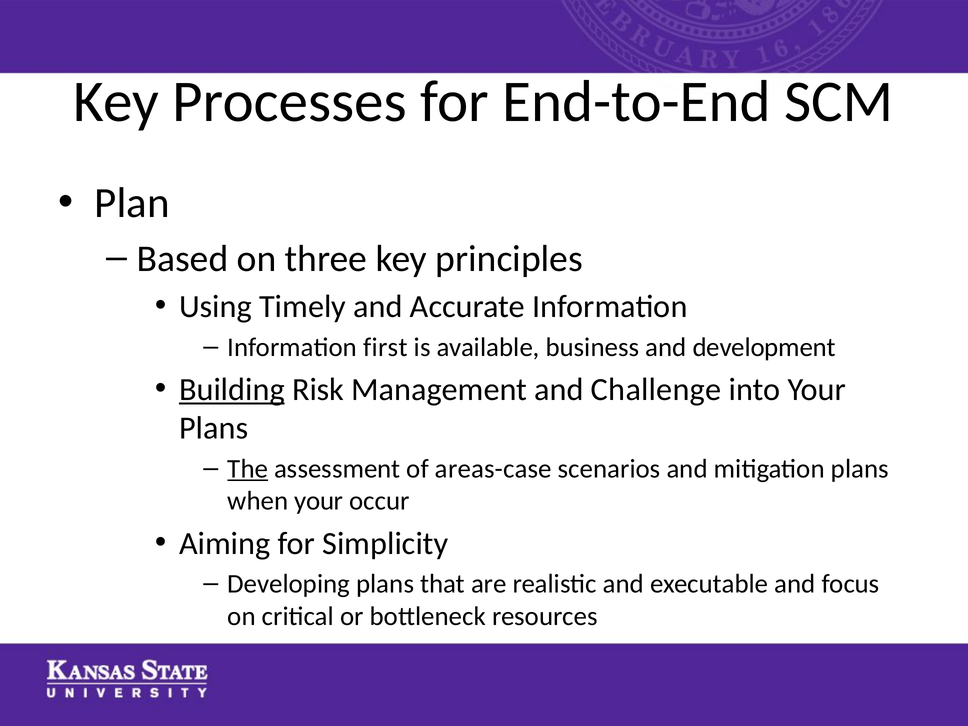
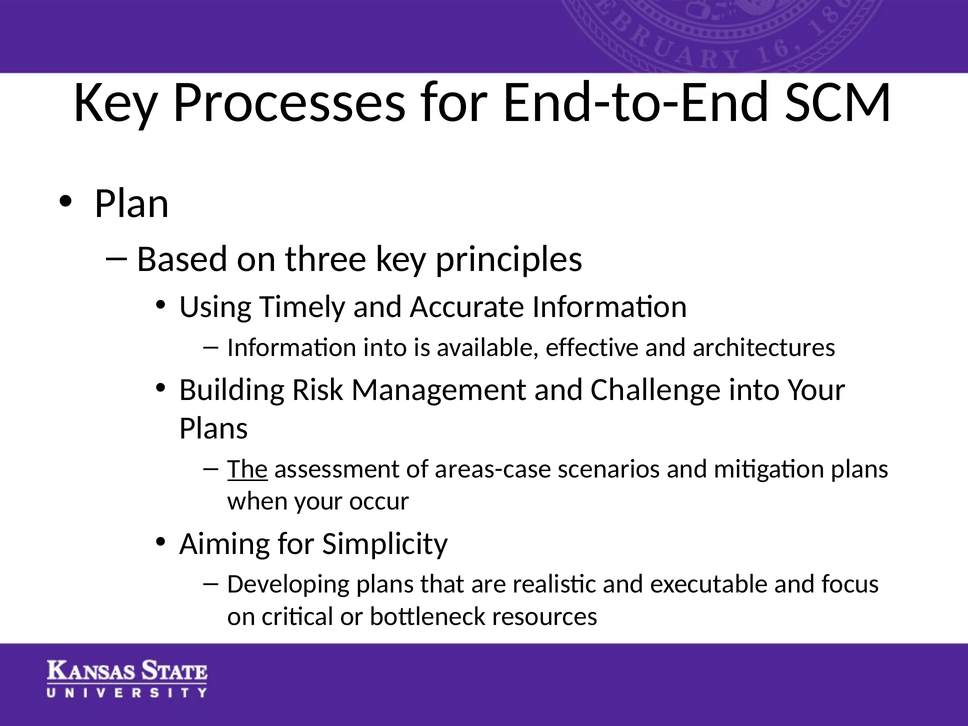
Information first: first -> into (385, 347)
business: business -> effective (593, 347)
development: development -> architectures (764, 347)
Building underline: present -> none (232, 389)
